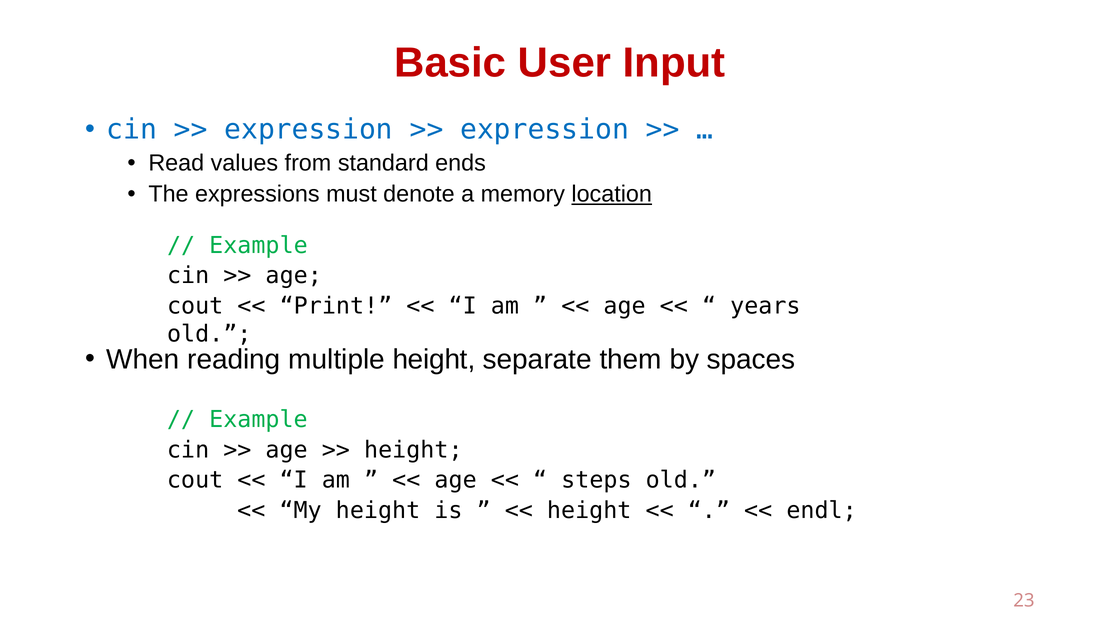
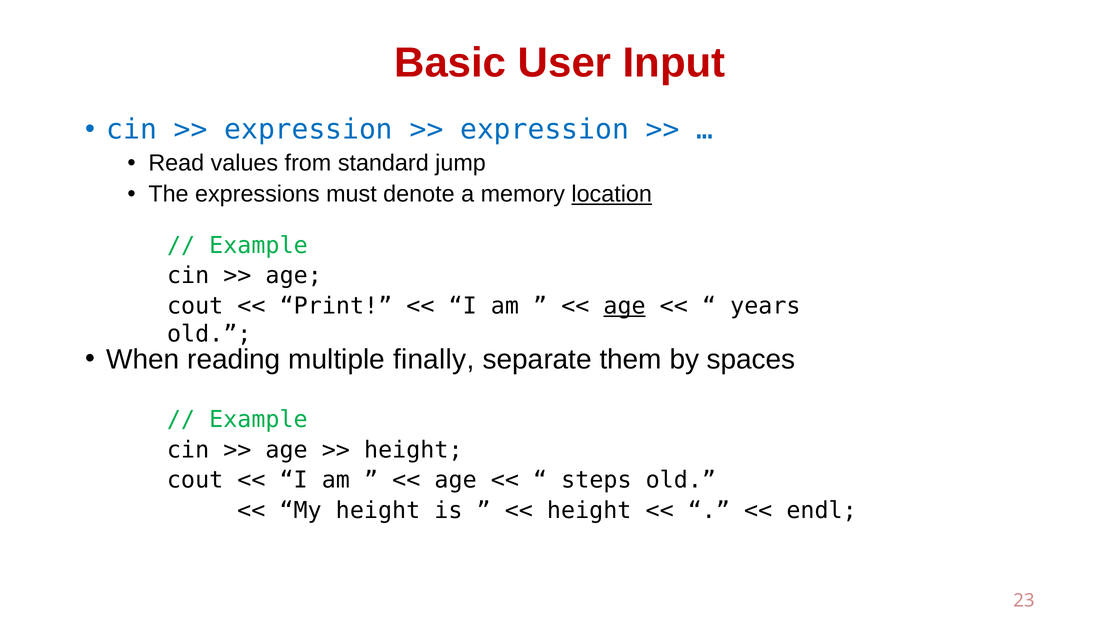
ends: ends -> jump (461, 163)
age underline: none -> present (625, 306)
multiple height: height -> finally (434, 359)
